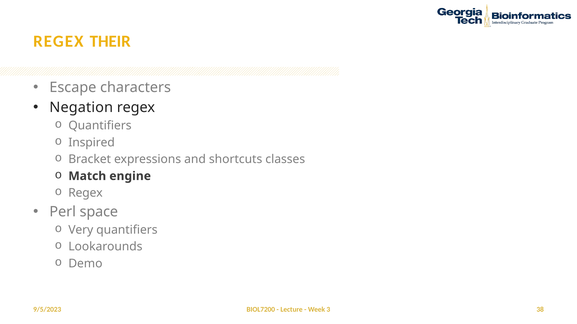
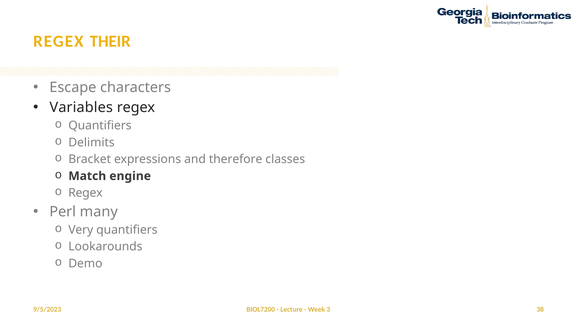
Negation: Negation -> Variables (81, 108)
Inspired: Inspired -> Delimits (92, 143)
shortcuts: shortcuts -> therefore (236, 160)
space: space -> many (99, 212)
